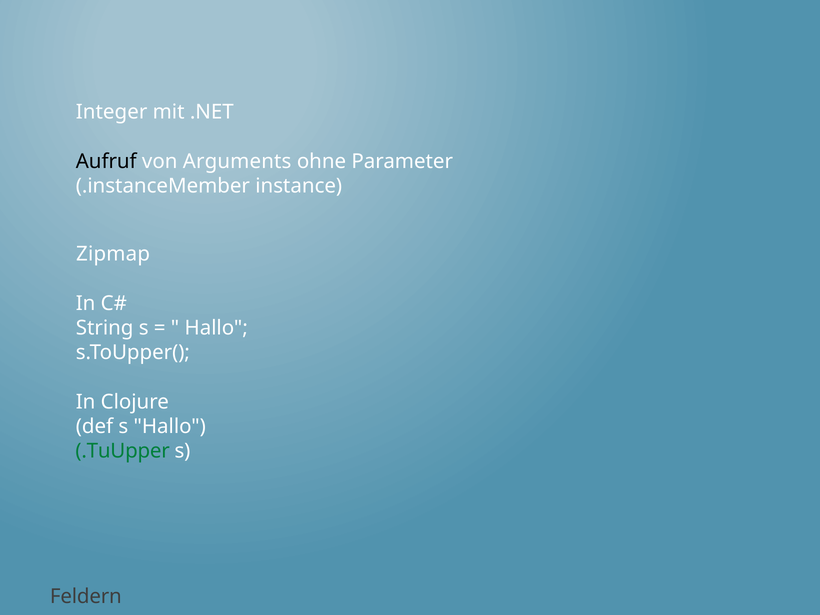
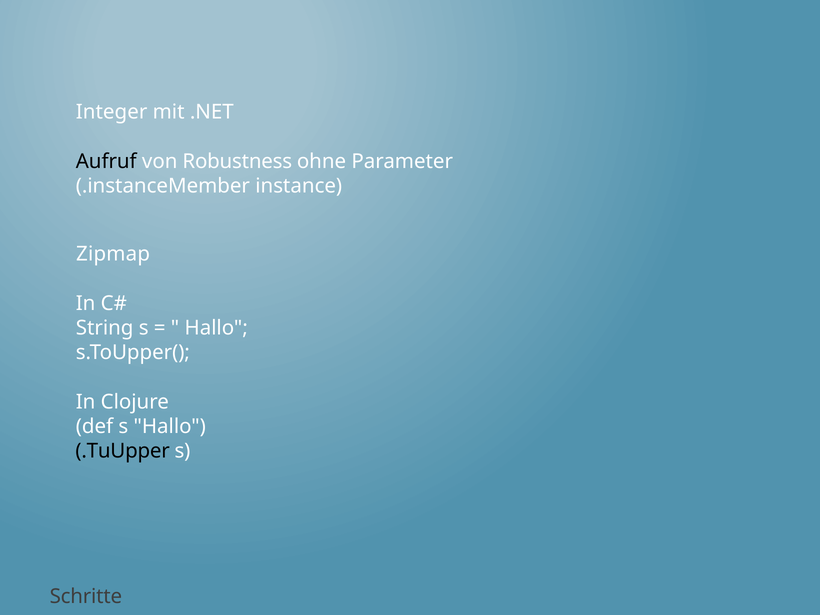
Arguments: Arguments -> Robustness (237, 161)
.TuUpper colour: green -> black (123, 451)
Feldern: Feldern -> Schritte (86, 596)
